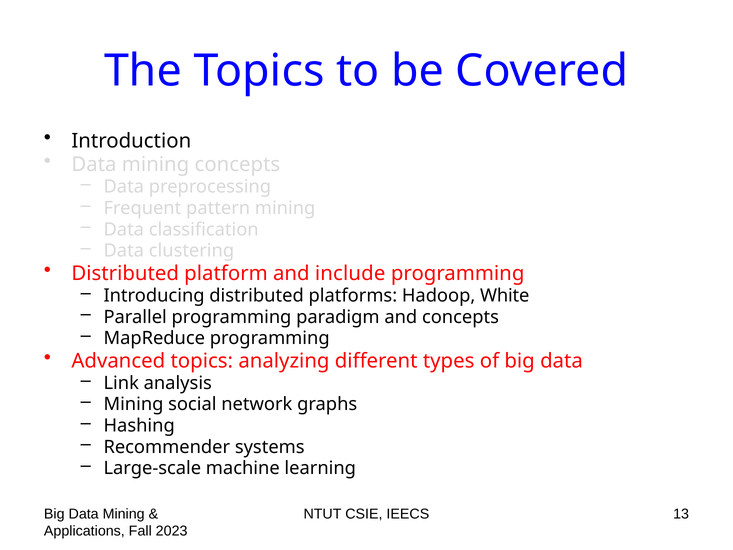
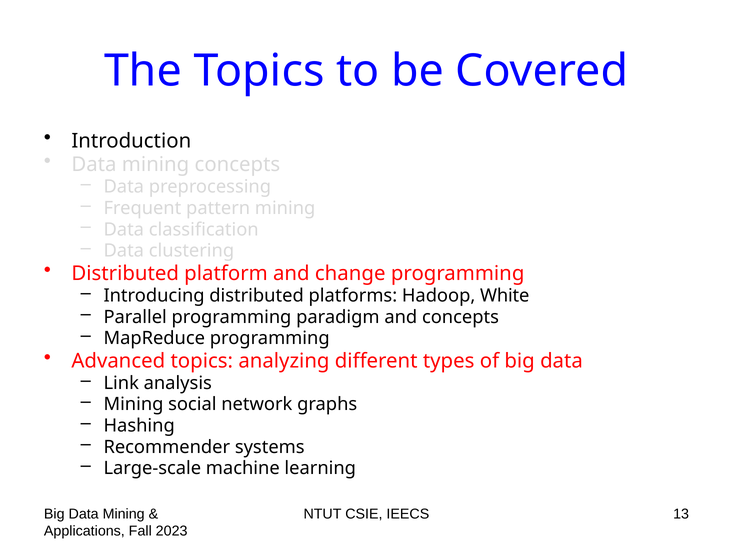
include: include -> change (350, 273)
